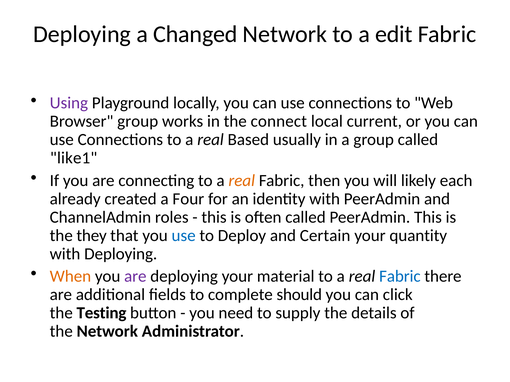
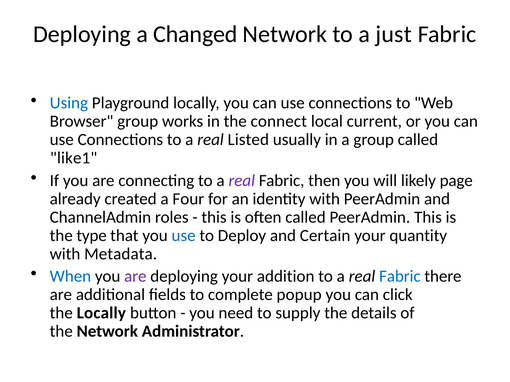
edit: edit -> just (394, 34)
Using colour: purple -> blue (69, 103)
Based: Based -> Listed (248, 140)
real colour: orange -> purple (242, 181)
each: each -> page (456, 181)
they: they -> type (92, 236)
with Deploying: Deploying -> Metadata (121, 254)
When colour: orange -> blue (70, 277)
material: material -> addition (286, 277)
should: should -> popup (299, 295)
the Testing: Testing -> Locally (101, 313)
